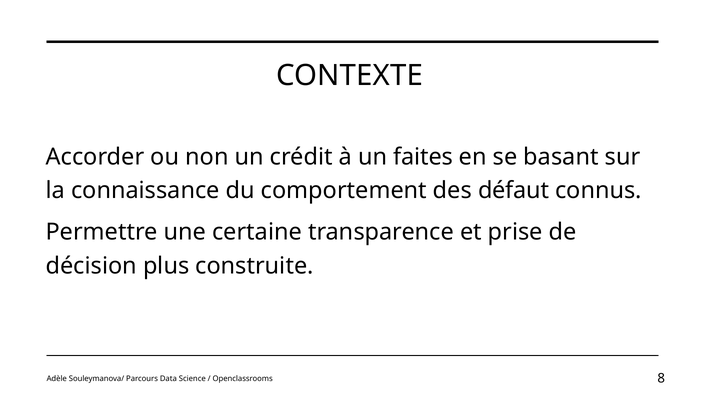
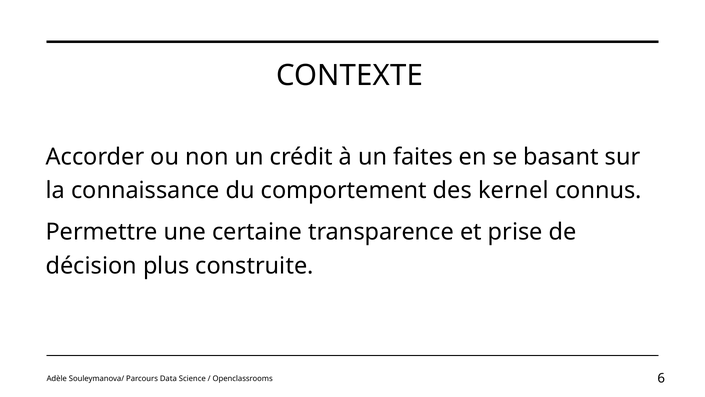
défaut: défaut -> kernel (513, 190)
8: 8 -> 6 (661, 378)
